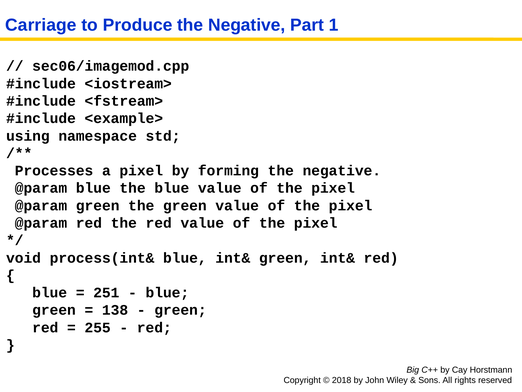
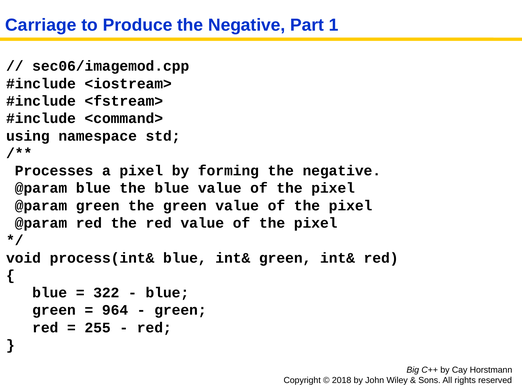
<example>: <example> -> <command> (124, 118)
251: 251 -> 322 (106, 292)
138: 138 -> 964 (115, 310)
